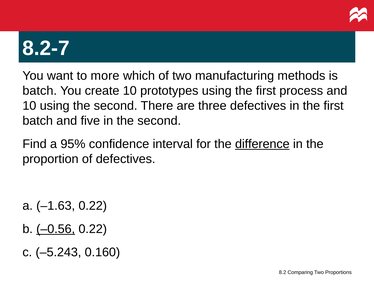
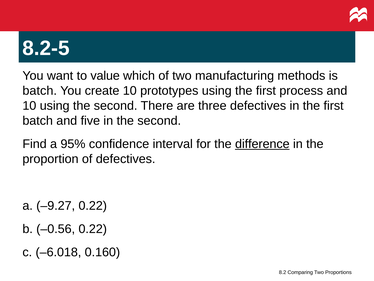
8.2-7: 8.2-7 -> 8.2-5 (46, 48)
more: more -> value (105, 76)
–1.63: –1.63 -> –9.27 (56, 205)
–0.56 underline: present -> none (56, 229)
–5.243: –5.243 -> –6.018 (58, 252)
